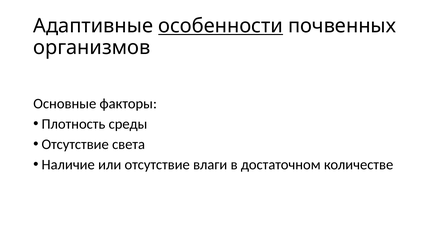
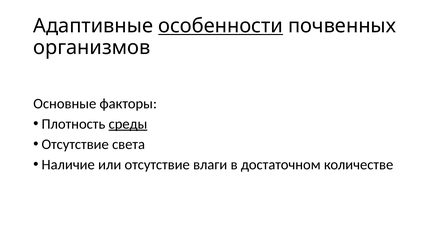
среды underline: none -> present (128, 124)
